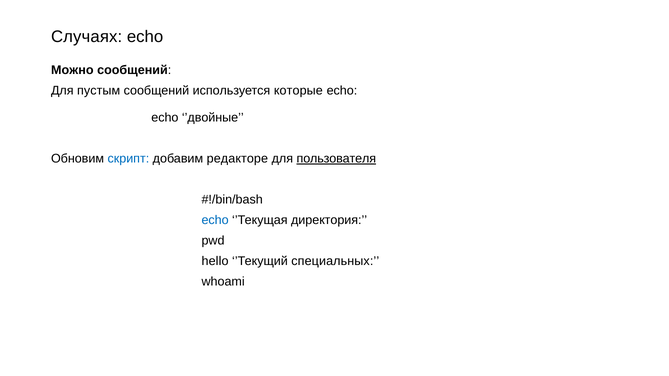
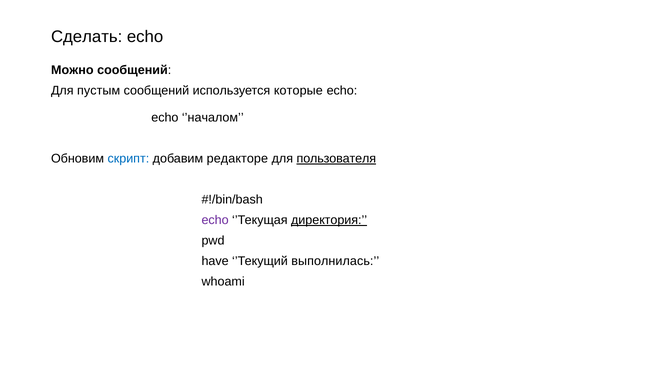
Случаях: Случаях -> Сделать (87, 37)
’двойные: ’двойные -> ’началом (213, 118)
echo colour: blue -> purple (215, 220)
директория underline: none -> present (329, 220)
hello: hello -> have (215, 261)
специальных: специальных -> выполнилась (335, 261)
